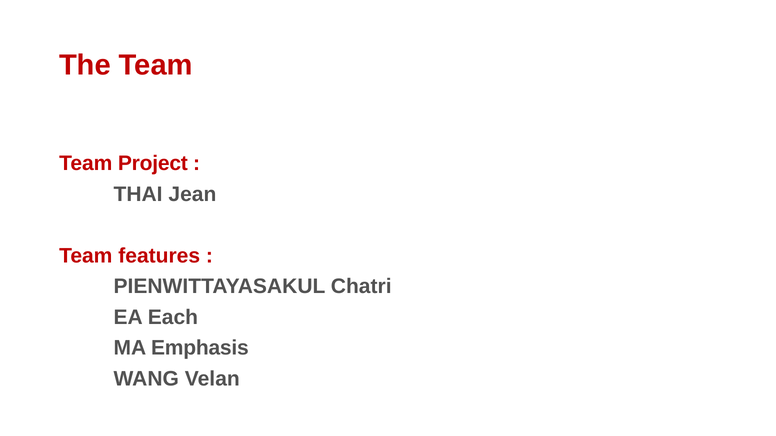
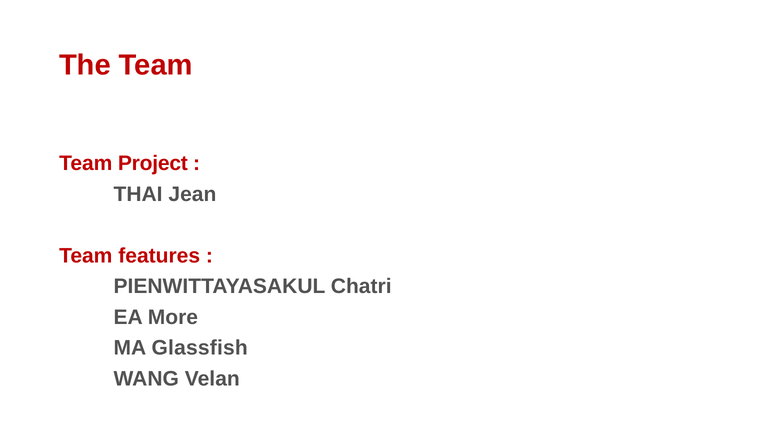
Each: Each -> More (173, 317)
Emphasis: Emphasis -> Glassfish (200, 348)
